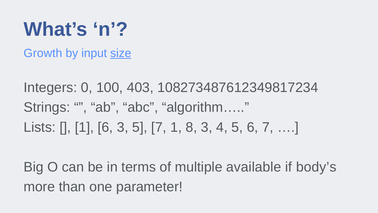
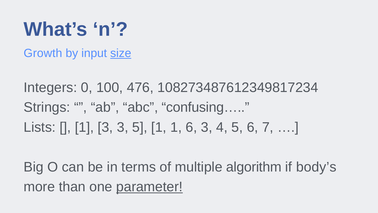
403: 403 -> 476 (140, 87)
algorithm…: algorithm… -> confusing… (206, 107)
1 6: 6 -> 3 (105, 127)
5 7: 7 -> 1 (159, 127)
1 8: 8 -> 6 (191, 127)
available: available -> algorithm (254, 167)
parameter underline: none -> present (149, 187)
